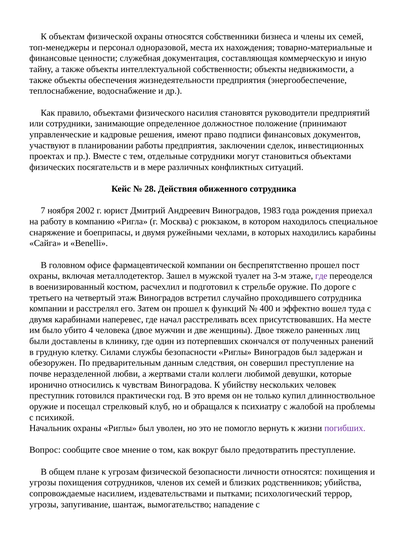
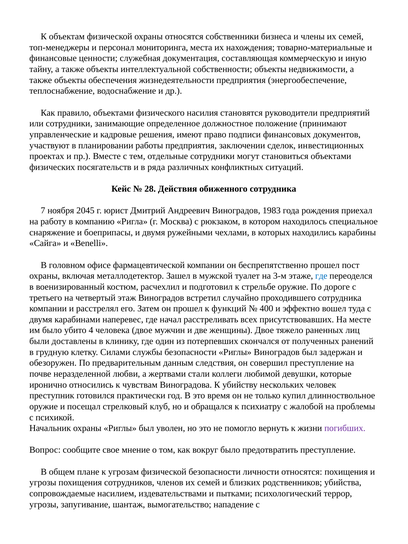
одноразовой: одноразовой -> мониторинга (162, 47)
мере: мере -> ряда (156, 167)
2002: 2002 -> 2045 (85, 211)
где colour: purple -> blue (321, 276)
